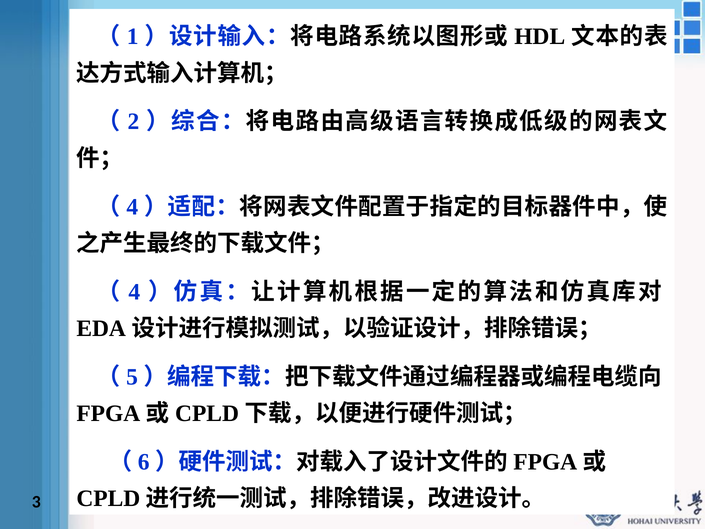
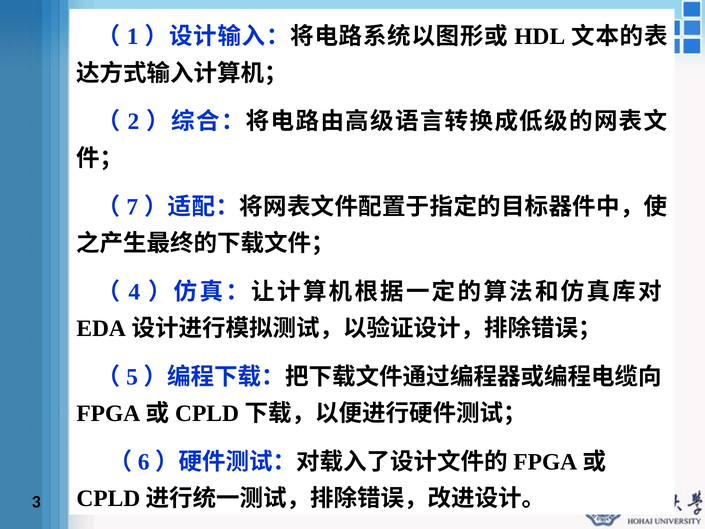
4: 4 -> 7 (132, 207)
